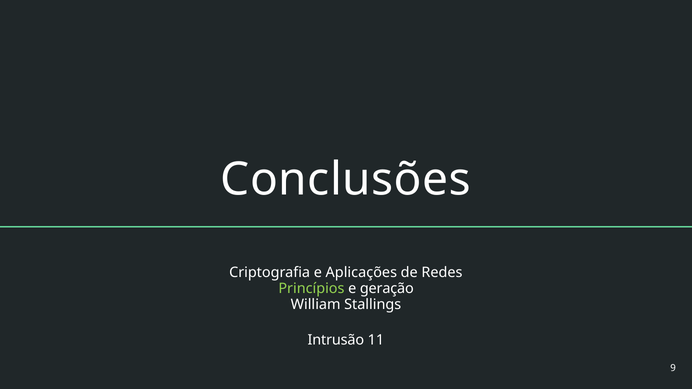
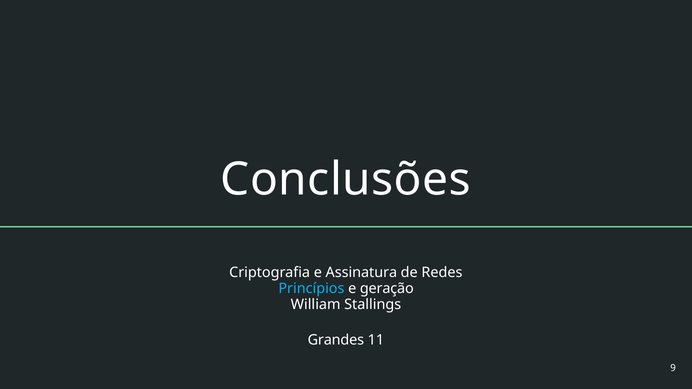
Aplicações: Aplicações -> Assinatura (361, 273)
Princípios colour: light green -> light blue (311, 289)
Intrusão: Intrusão -> Grandes (336, 340)
